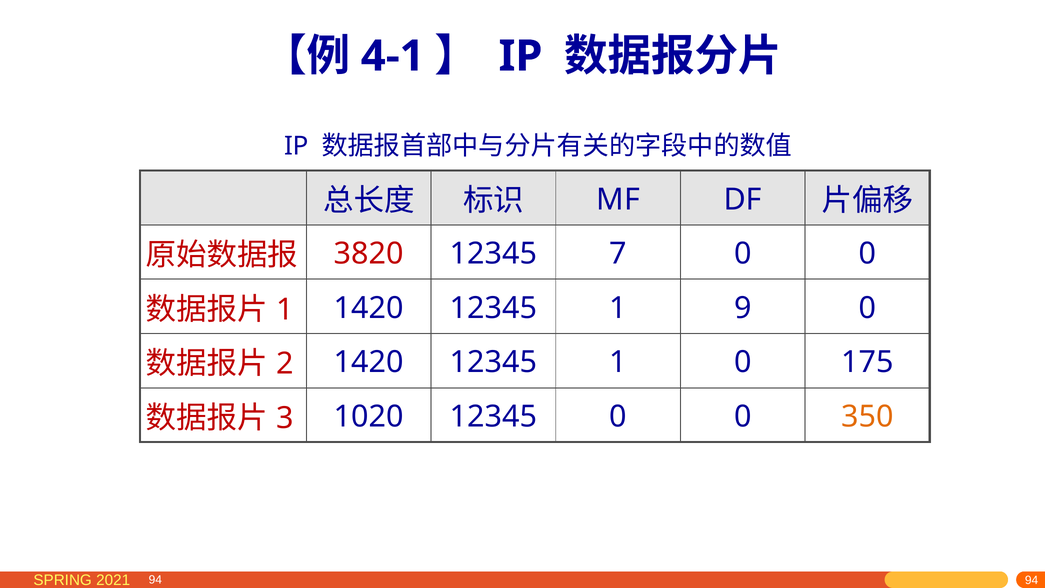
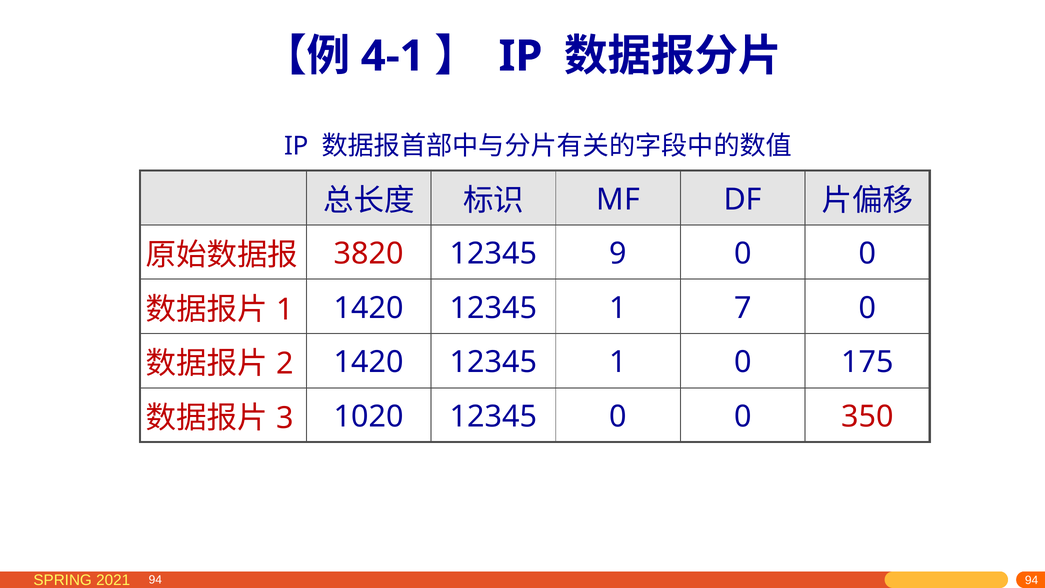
7: 7 -> 9 (618, 254)
9: 9 -> 7 (743, 308)
350 colour: orange -> red (867, 417)
